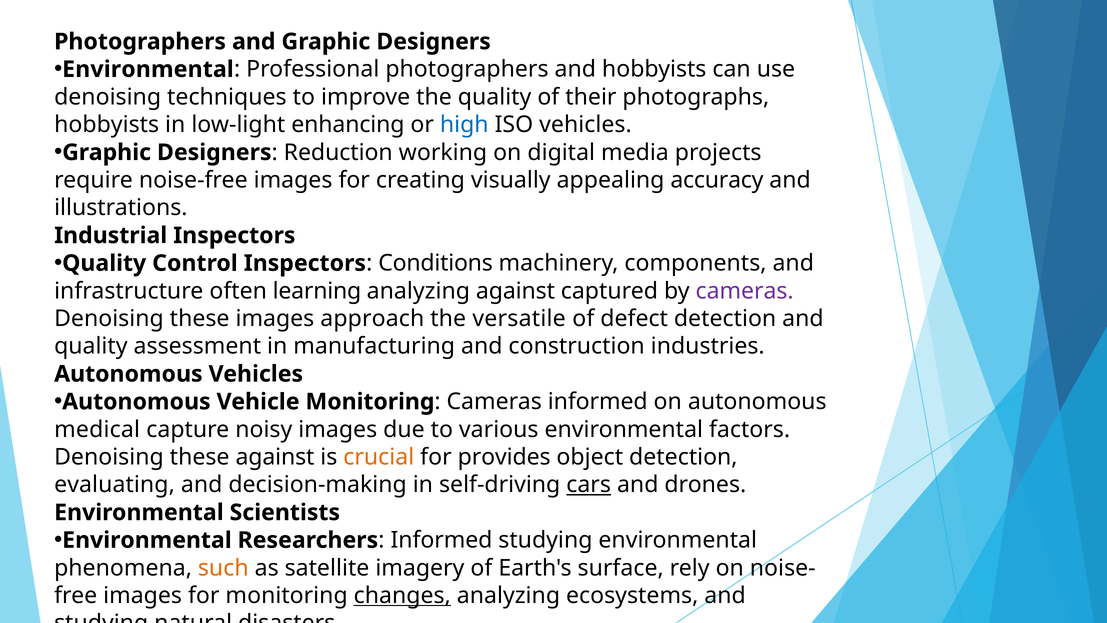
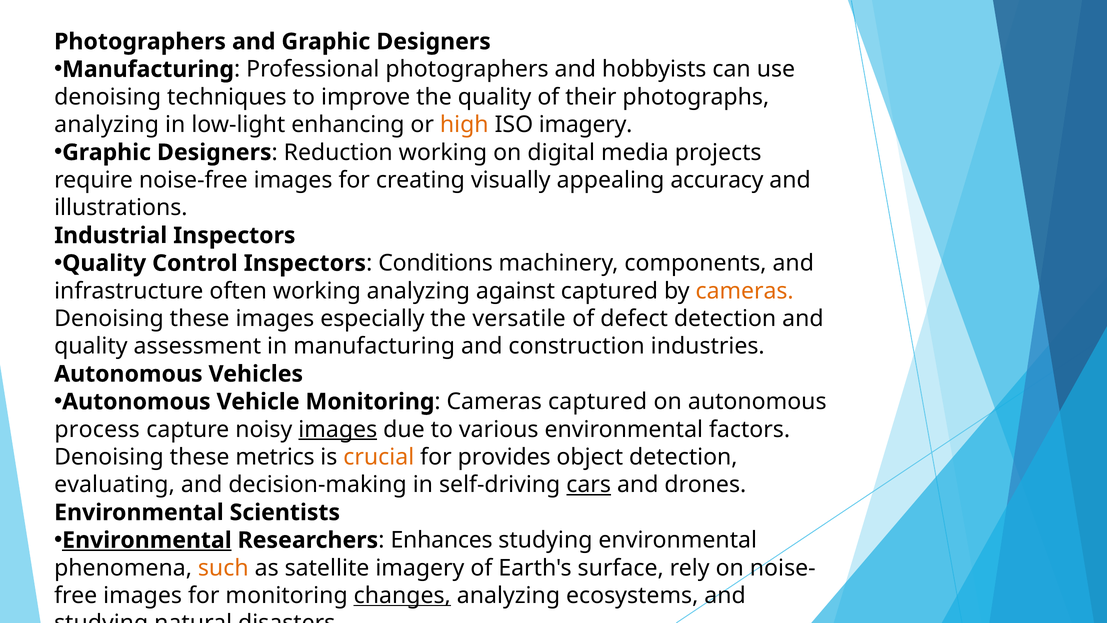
Environmental: Environmental -> Manufacturing (148, 69)
hobbyists: hobbyists -> analyzing (107, 125)
high colour: blue -> orange (464, 125)
ISO vehicles: vehicles -> imagery (586, 125)
often learning: learning -> working (317, 291)
cameras colour: purple -> orange (745, 291)
approach: approach -> especially (372, 318)
Cameras informed: informed -> captured (598, 402)
medical: medical -> process (97, 429)
images underline: none -> present (338, 429)
these against: against -> metrics (275, 457)
Environmental underline: none -> present (147, 540)
Informed: Informed -> Enhances (442, 540)
